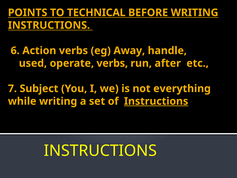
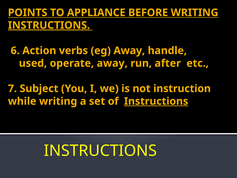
TECHNICAL: TECHNICAL -> APPLIANCE (96, 13)
INSTRUCTIONS underline: none -> present (49, 25)
operate verbs: verbs -> away (112, 63)
everything: everything -> instruction (182, 88)
